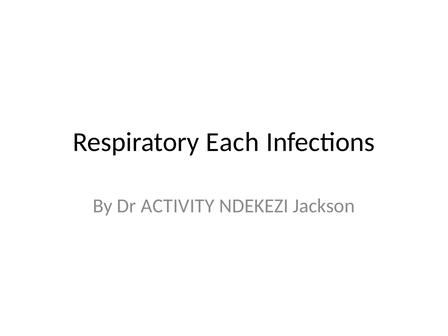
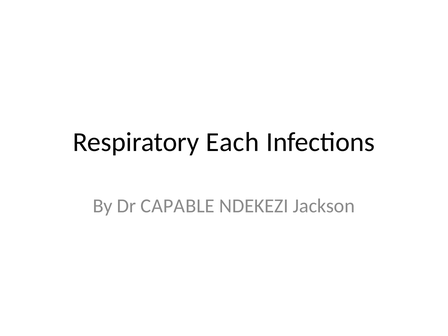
ACTIVITY: ACTIVITY -> CAPABLE (178, 206)
